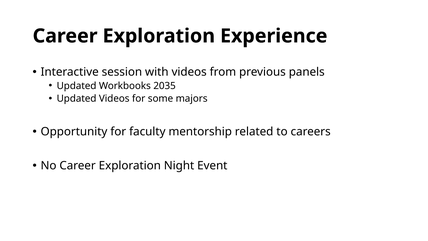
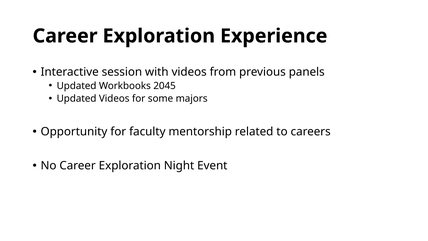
2035: 2035 -> 2045 (165, 86)
